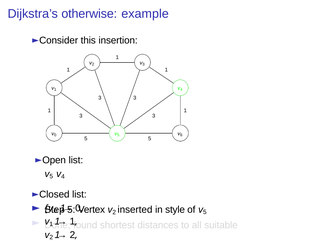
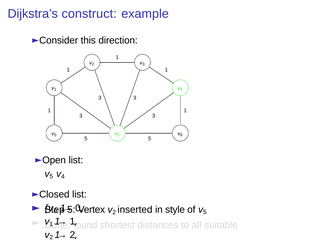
otherwise: otherwise -> construct (89, 14)
insertion: insertion -> direction (118, 40)
